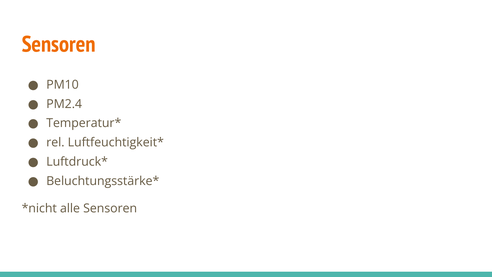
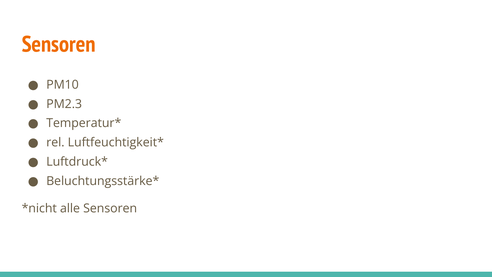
PM2.4: PM2.4 -> PM2.3 (64, 104)
